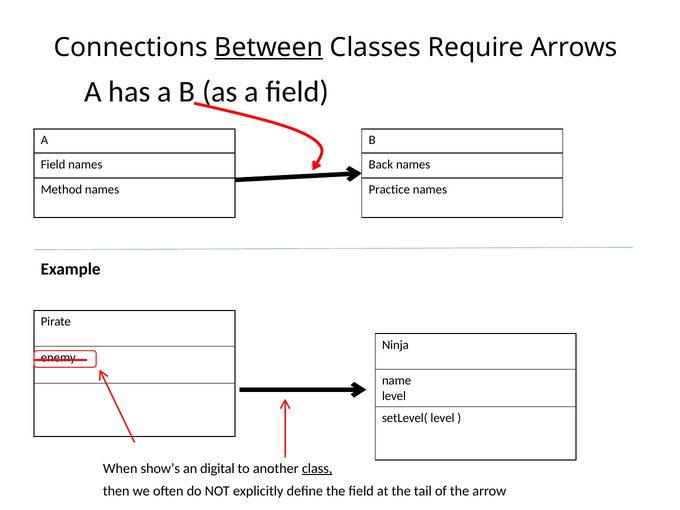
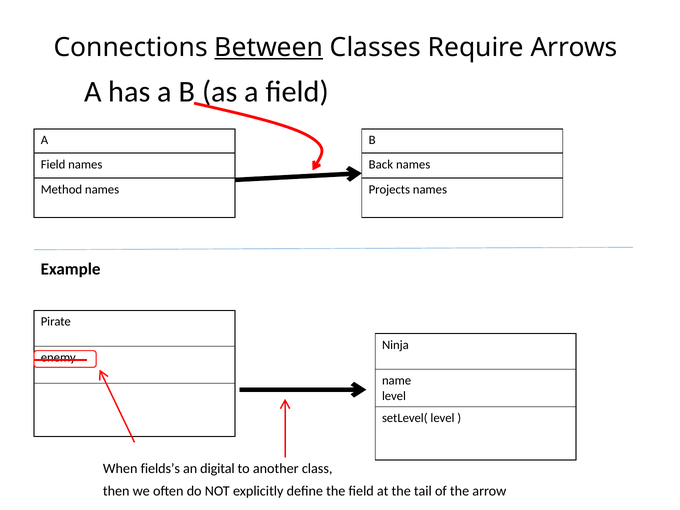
Practice: Practice -> Projects (389, 189)
show’s: show’s -> fields’s (160, 469)
class underline: present -> none (317, 469)
